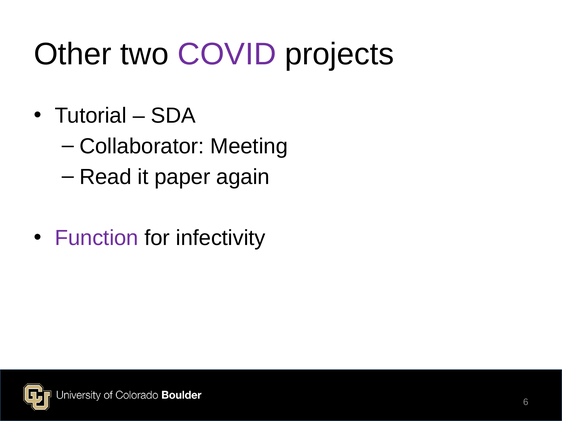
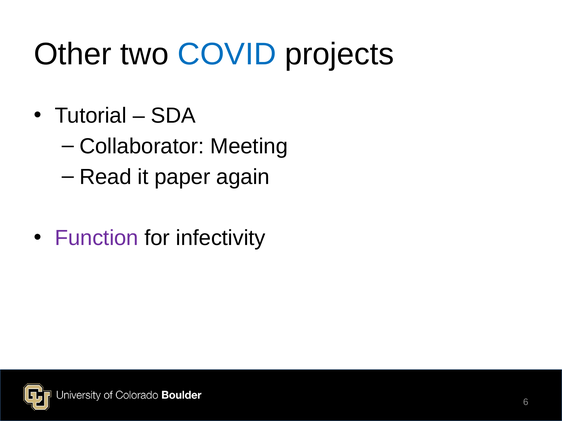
COVID colour: purple -> blue (227, 54)
